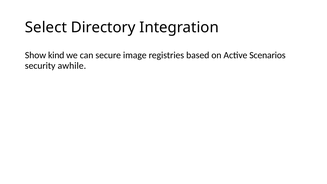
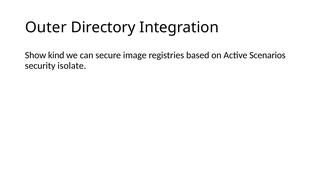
Select: Select -> Outer (46, 27)
awhile: awhile -> isolate (72, 66)
